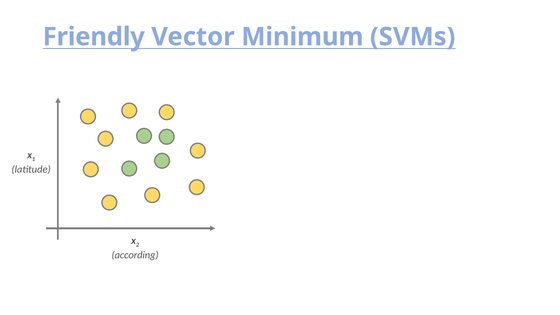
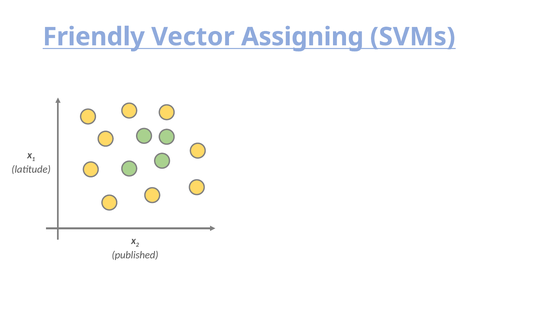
Minimum: Minimum -> Assigning (302, 37)
according: according -> published (135, 255)
